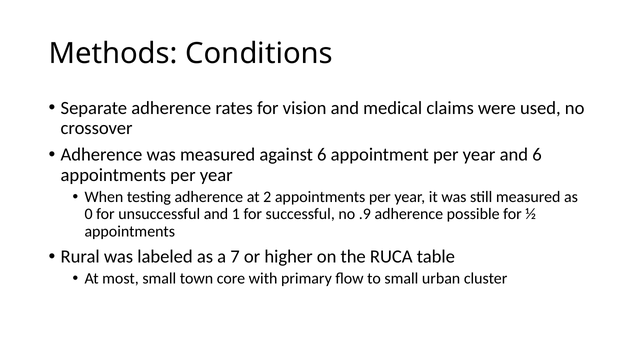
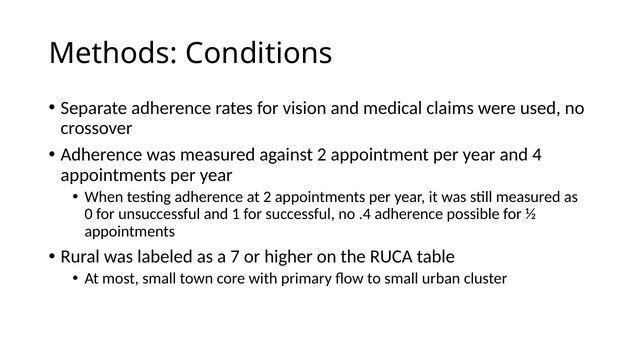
against 6: 6 -> 2 (322, 155)
and 6: 6 -> 4 (537, 155)
.9: .9 -> .4 (365, 214)
